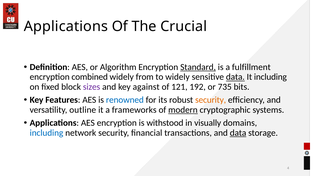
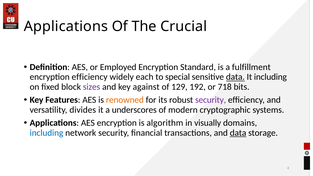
Algorithm: Algorithm -> Employed (118, 67)
Standard underline: present -> none (198, 67)
encryption combined: combined -> efficiency (90, 77)
from: from -> each (145, 77)
to widely: widely -> special (178, 77)
121: 121 -> 129 (179, 87)
735: 735 -> 718 (225, 87)
renowned colour: blue -> orange (125, 100)
security colour: orange -> purple (211, 100)
outline: outline -> divides (83, 110)
frameworks: frameworks -> underscores (134, 110)
modern underline: present -> none (183, 110)
withstood: withstood -> algorithm (165, 123)
